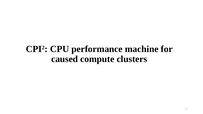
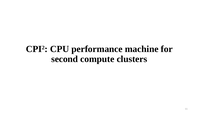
caused: caused -> second (65, 59)
